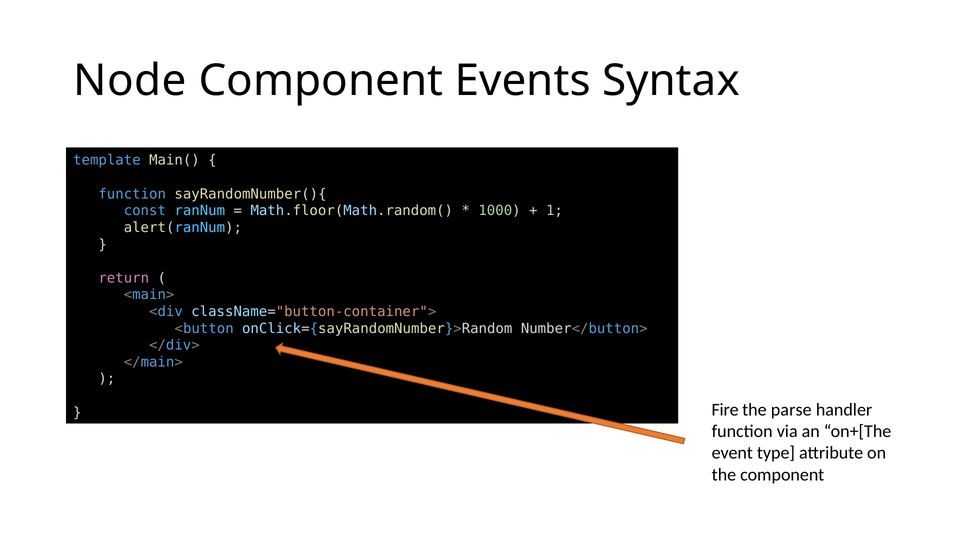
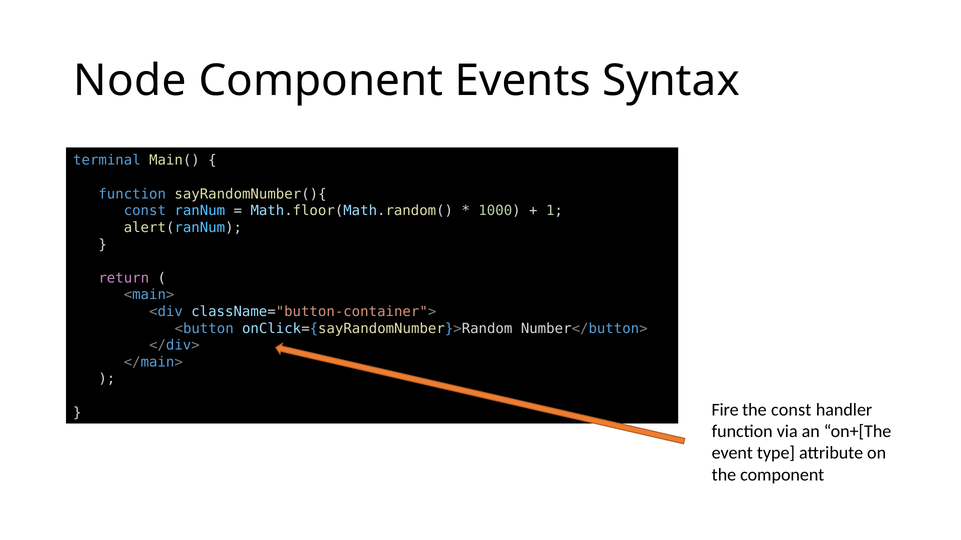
template: template -> terminal (107, 161)
the parse: parse -> const (791, 410)
